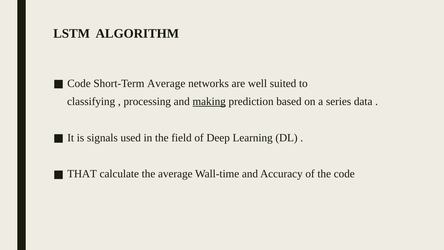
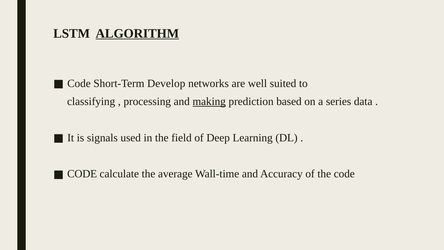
ALGORITHM underline: none -> present (137, 33)
Short-Term Average: Average -> Develop (166, 83)
THAT: THAT -> CODE (82, 174)
